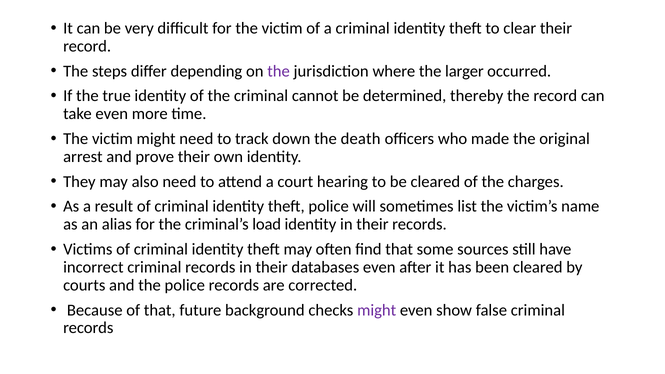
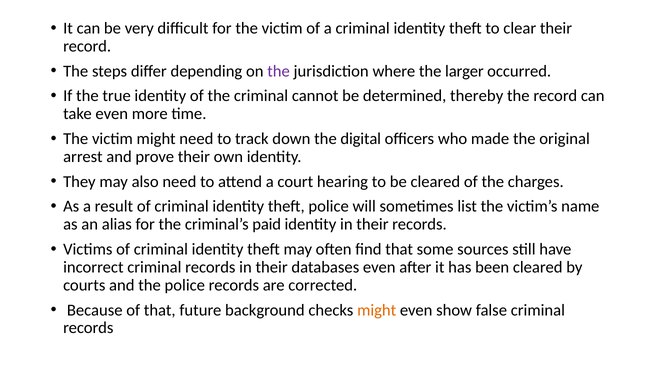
death: death -> digital (361, 139)
load: load -> paid (267, 224)
might colour: purple -> orange (377, 310)
